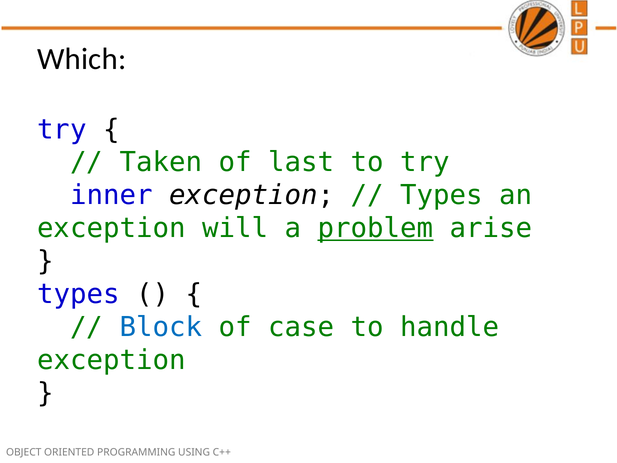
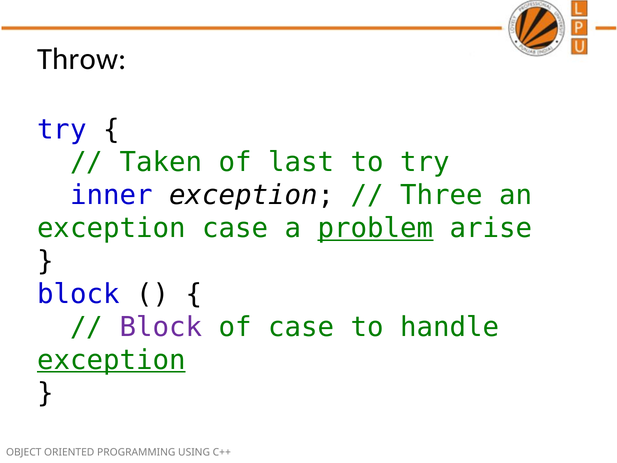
Which: Which -> Throw (82, 59)
Types: Types -> Three (442, 195)
exception will: will -> case (235, 228)
types: types -> block (78, 294)
Block colour: blue -> purple (161, 327)
exception underline: none -> present (111, 360)
